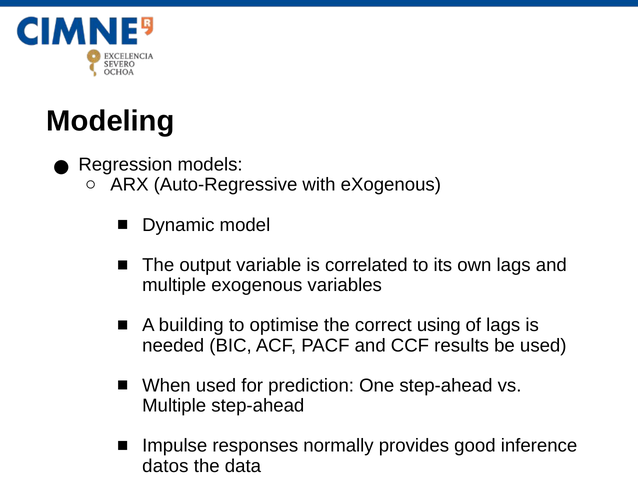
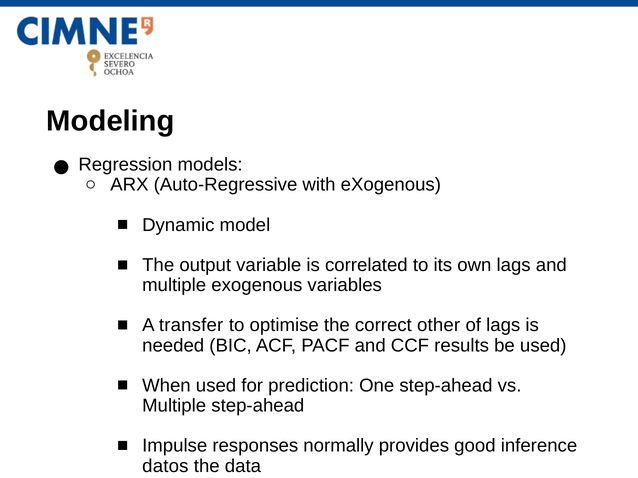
building: building -> transfer (191, 326)
using: using -> other (439, 326)
